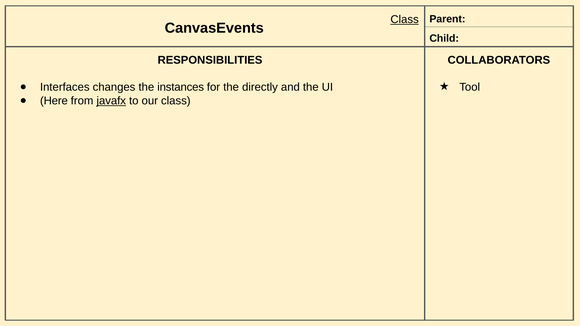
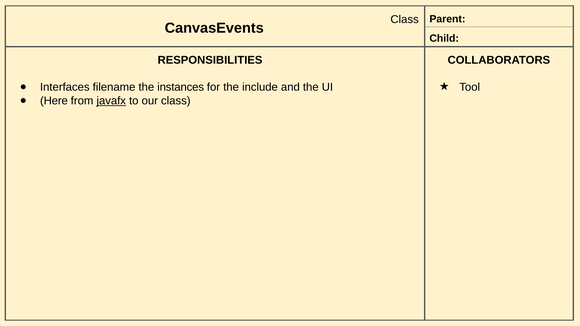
Class underline: present -> none (405, 19)
changes: changes -> filename (114, 87)
directly: directly -> include (260, 87)
